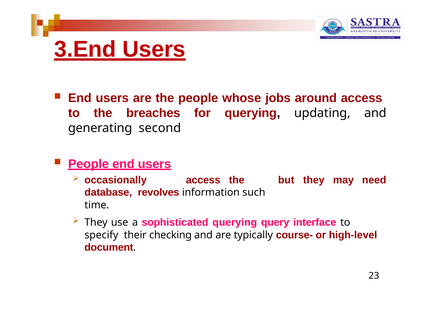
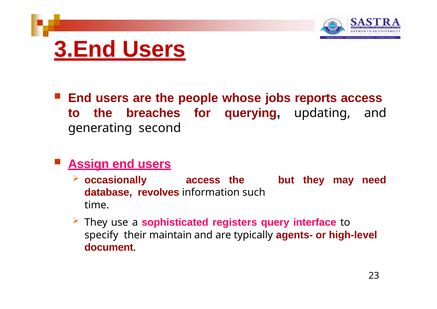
around: around -> reports (316, 98)
People: People -> Assign (89, 164)
sophisticated querying: querying -> registers (235, 222)
checking: checking -> maintain (170, 235)
course-: course- -> agents- (294, 235)
